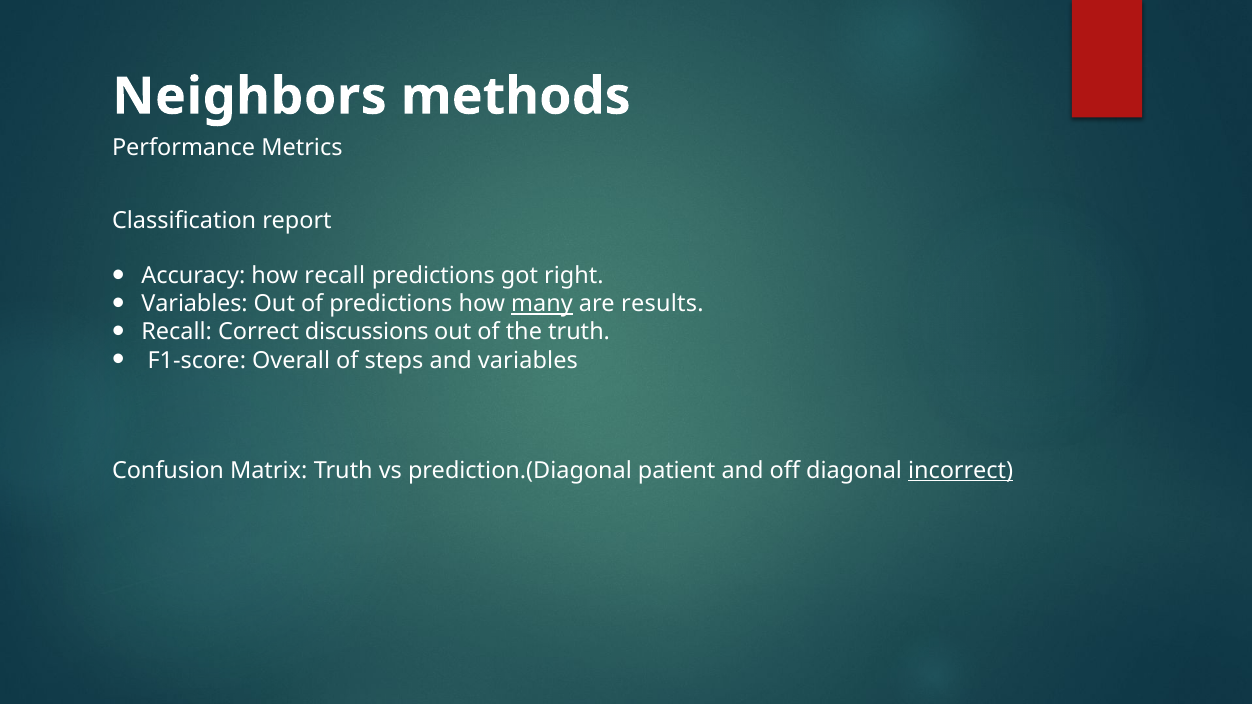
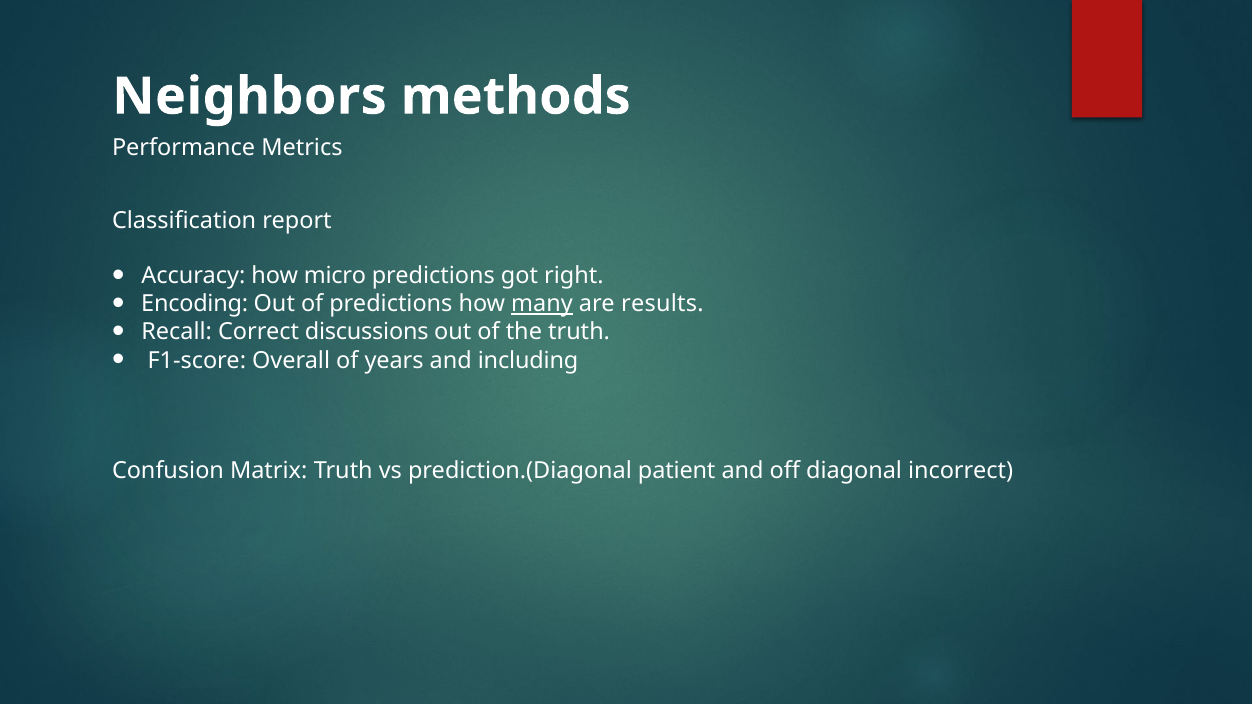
how recall: recall -> micro (335, 276)
Variables: Variables -> Encoding (195, 304)
steps: steps -> years (394, 360)
and variables: variables -> including (528, 360)
incorrect underline: present -> none (961, 471)
